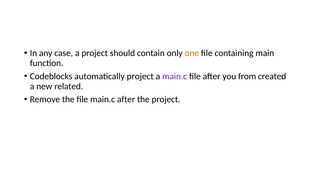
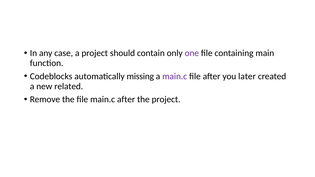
one colour: orange -> purple (192, 53)
automatically project: project -> missing (140, 76)
from: from -> later (247, 76)
